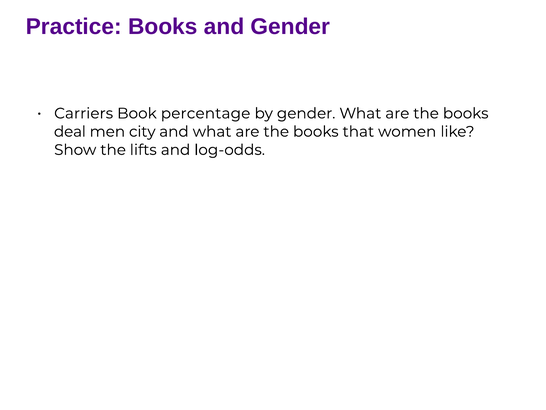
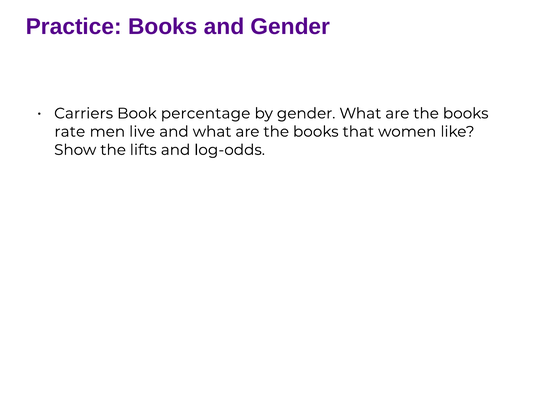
deal: deal -> rate (70, 131)
city: city -> live (142, 131)
